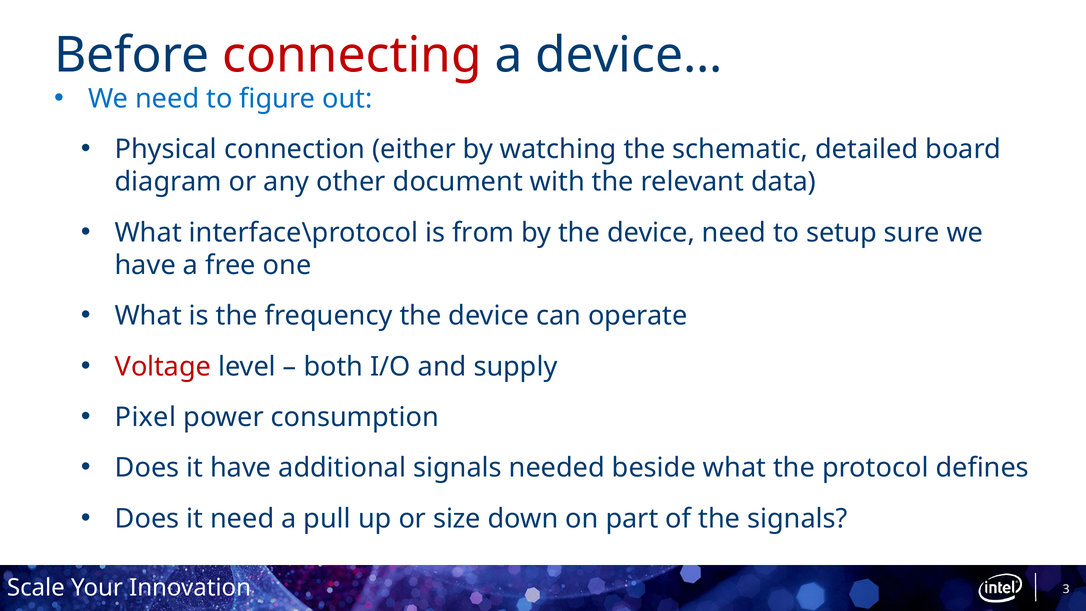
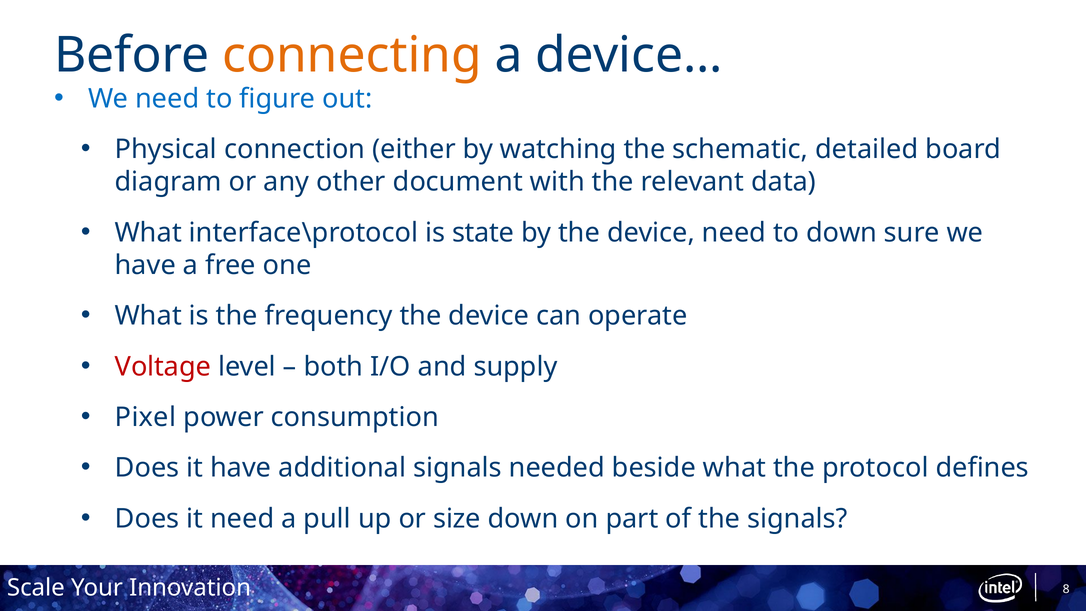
connecting colour: red -> orange (352, 56)
from: from -> state (483, 233)
to setup: setup -> down (842, 233)
3: 3 -> 8 (1066, 589)
